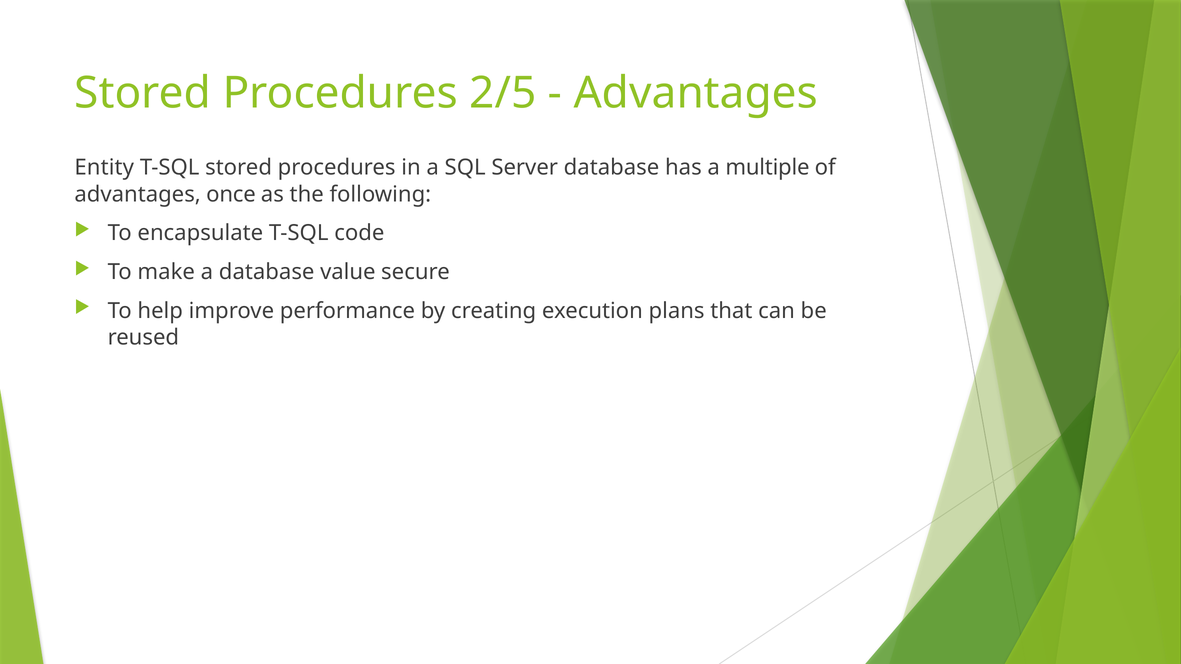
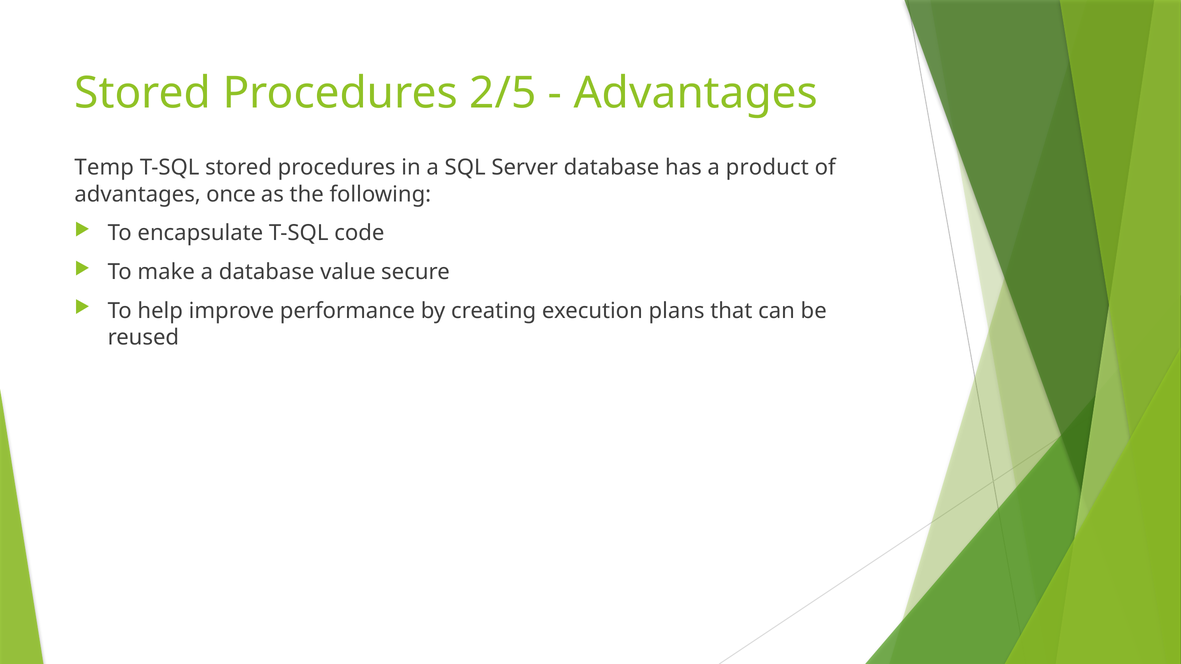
Entity: Entity -> Temp (104, 168)
multiple: multiple -> product (767, 168)
